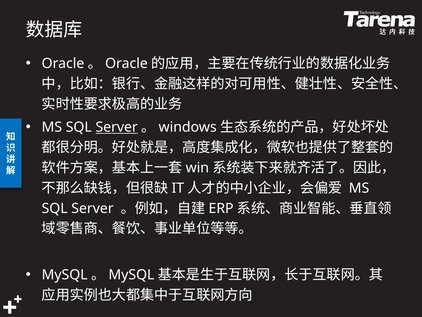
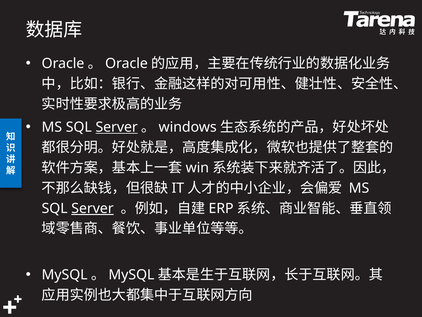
Server underline: none -> present (92, 208)
